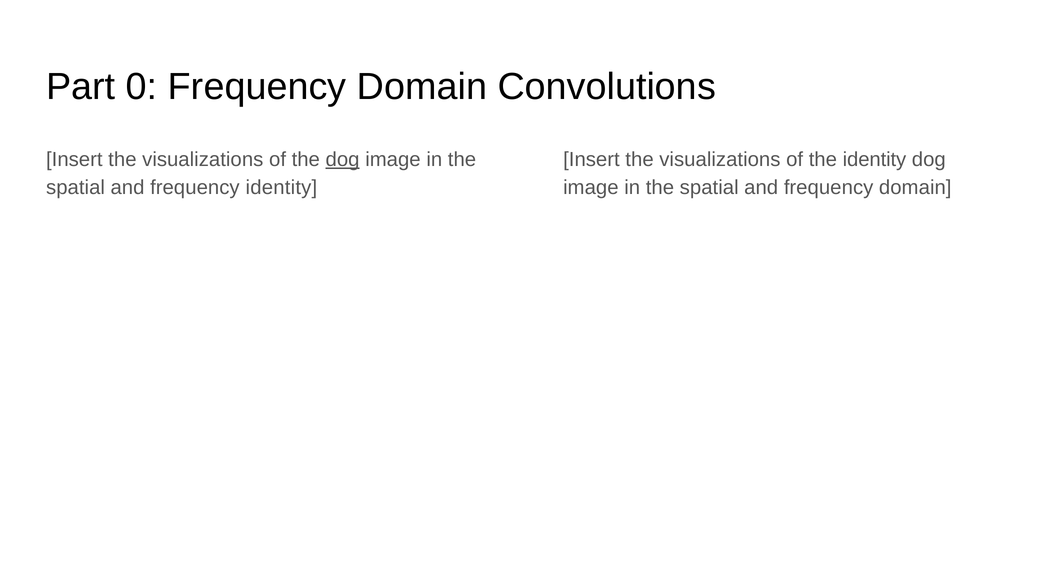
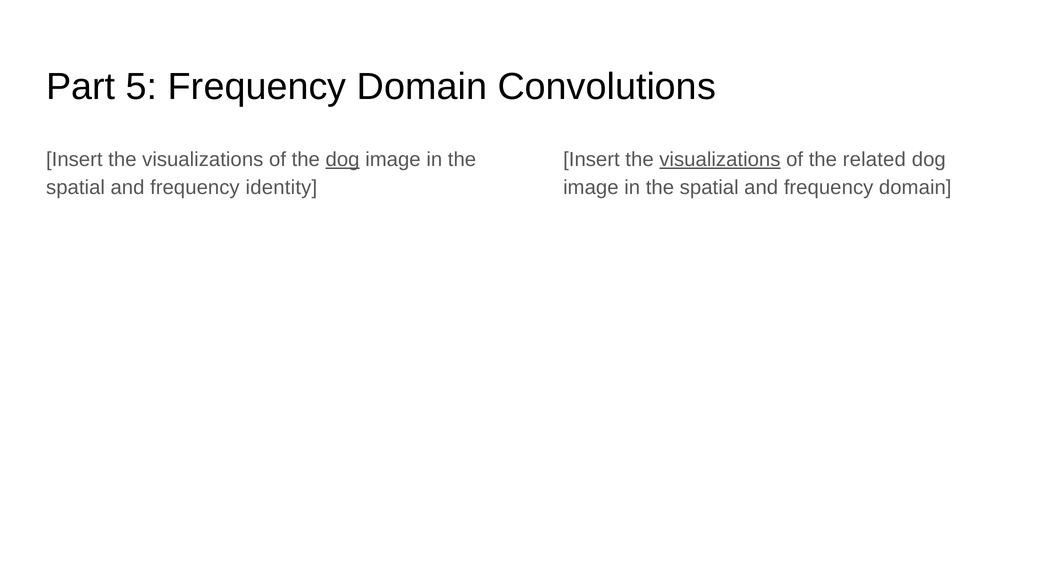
0: 0 -> 5 (142, 87)
visualizations underline: none -> present (720, 160)
the identity: identity -> related (874, 160)
